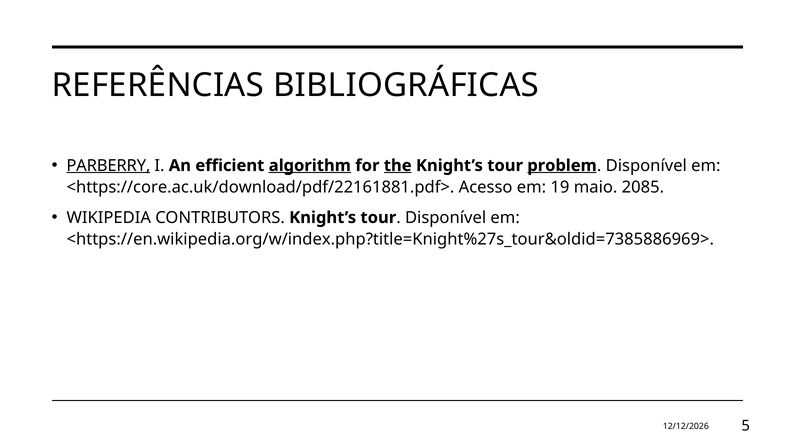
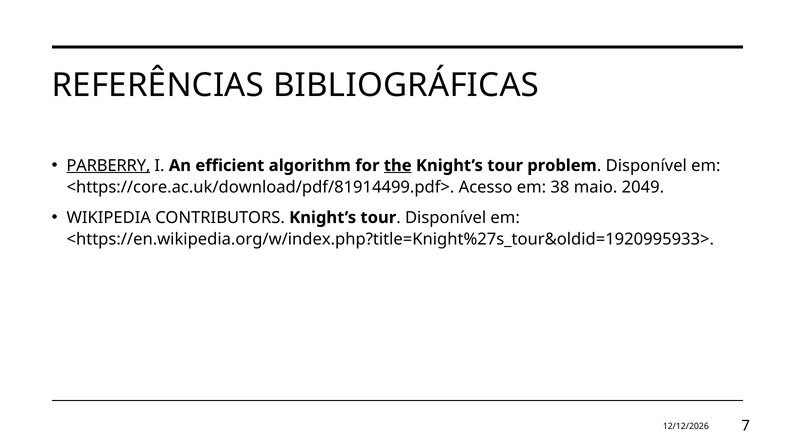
algorithm underline: present -> none (310, 166)
problem underline: present -> none (562, 166)
<https://core.ac.uk/download/pdf/22161881.pdf>: <https://core.ac.uk/download/pdf/22161881.pdf> -> <https://core.ac.uk/download/pdf/81914499.pdf> (260, 187)
19: 19 -> 38 (560, 187)
2085: 2085 -> 2049 (643, 187)
<https://en.wikipedia.org/w/index.php?title=Knight%27s_tour&oldid=7385886969>: <https://en.wikipedia.org/w/index.php?title=Knight%27s_tour&oldid=7385886969> -> <https://en.wikipedia.org/w/index.php?title=Knight%27s_tour&oldid=1920995933> (390, 240)
5: 5 -> 7 (746, 426)
